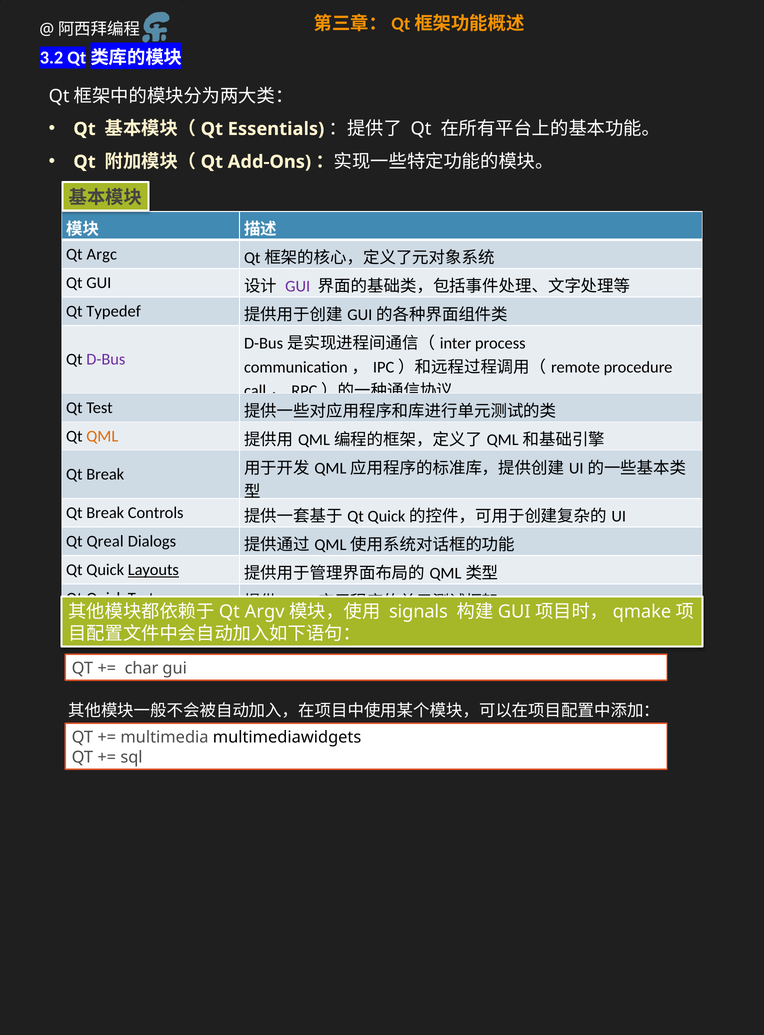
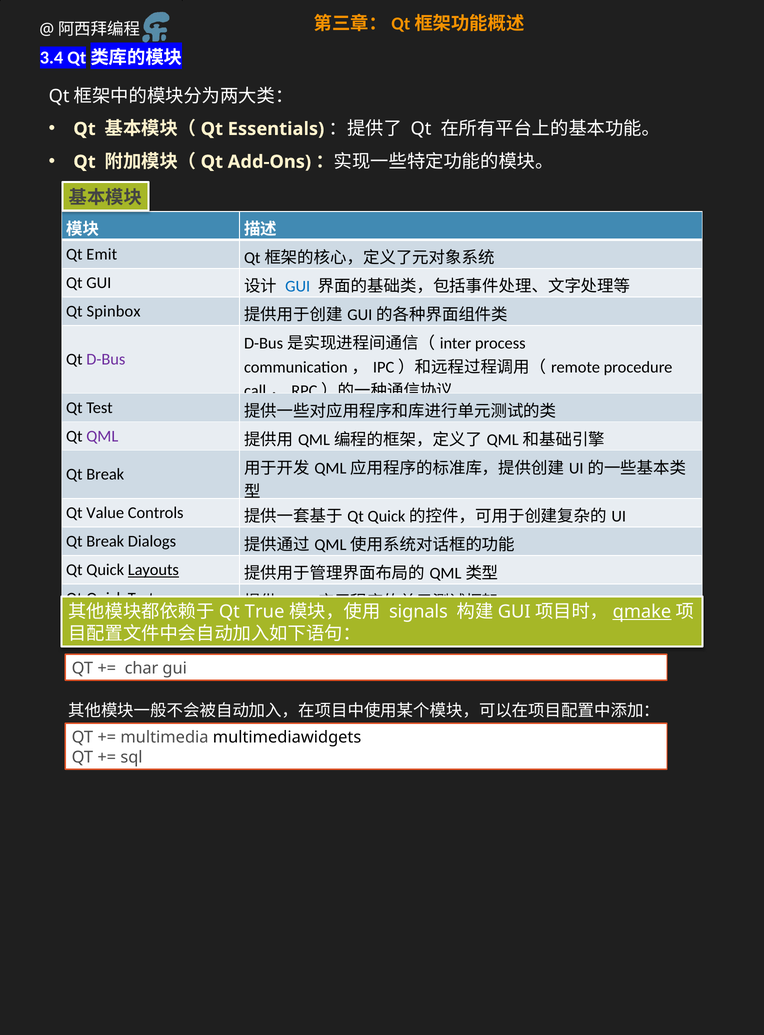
3.2: 3.2 -> 3.4 (52, 58)
Argc: Argc -> Emit (102, 255)
GUI colour: purple -> blue (298, 287)
Typedef: Typedef -> Spinbox (114, 312)
QML colour: orange -> purple (102, 437)
Break: Break -> Value (105, 513)
Qreal: Qreal -> Break (105, 542)
Argv: Argv -> True (265, 612)
qmake underline: none -> present (642, 612)
